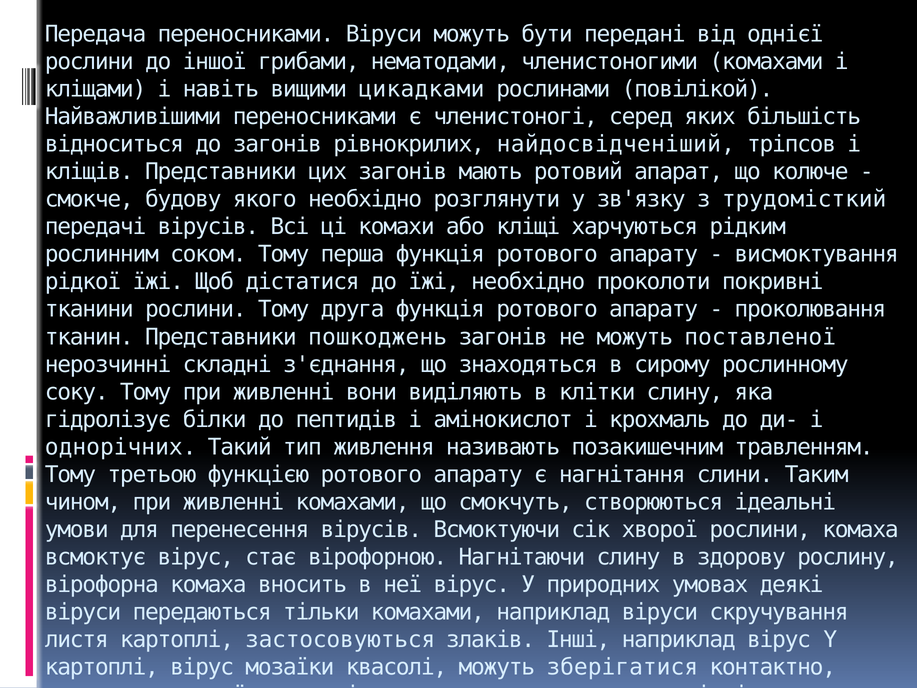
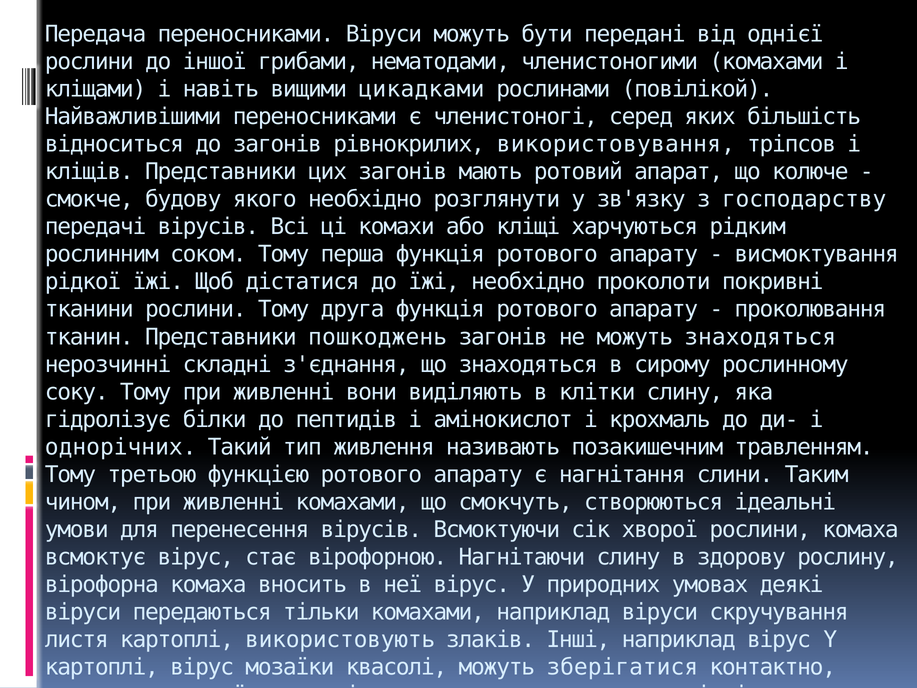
найдосвідченіший: найдосвідченіший -> використовування (616, 144)
трудомісткий: трудомісткий -> господарству (804, 199)
можуть поставленої: поставленої -> знаходяться (760, 337)
застосовуються: застосовуються -> використовують (340, 639)
